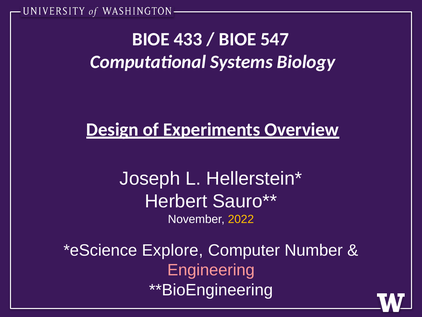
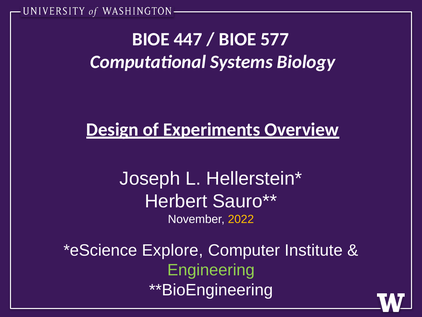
433: 433 -> 447 (188, 39)
547: 547 -> 577 (275, 39)
Number: Number -> Institute (314, 250)
Engineering colour: pink -> light green (211, 270)
